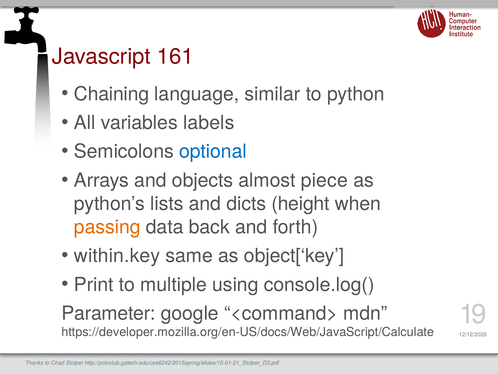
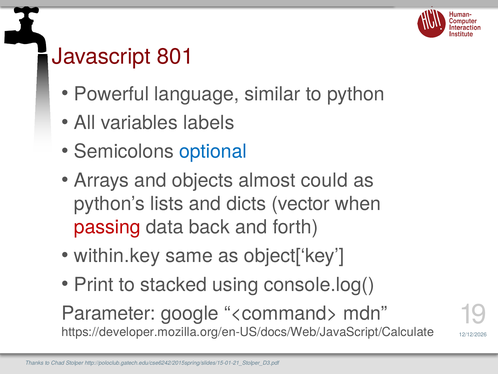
161: 161 -> 801 (175, 57)
Chaining: Chaining -> Powerful (111, 94)
piece: piece -> could (324, 180)
height: height -> vector (301, 203)
passing colour: orange -> red (107, 227)
multiple: multiple -> stacked (174, 284)
